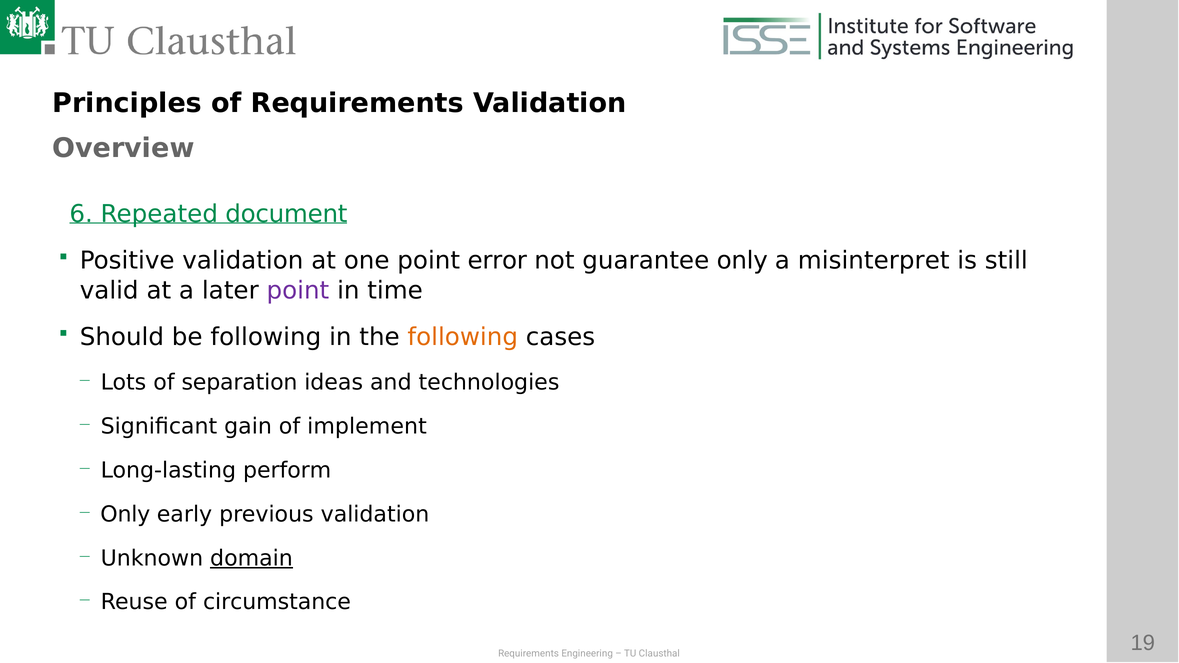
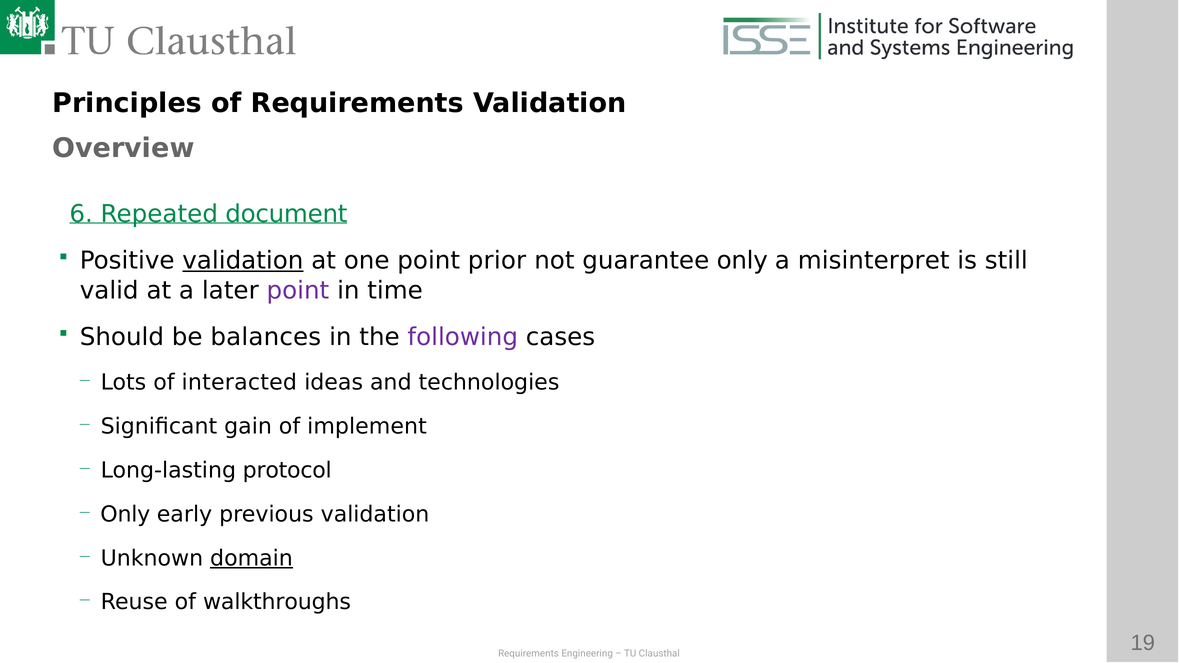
validation underline: none -> present (243, 261)
error: error -> prior (497, 261)
be following: following -> balances (266, 337)
following colour: orange -> purple (463, 337)
separation: separation -> interacted (239, 383)
perform: perform -> protocol (287, 471)
circumstance: circumstance -> walkthroughs (277, 602)
